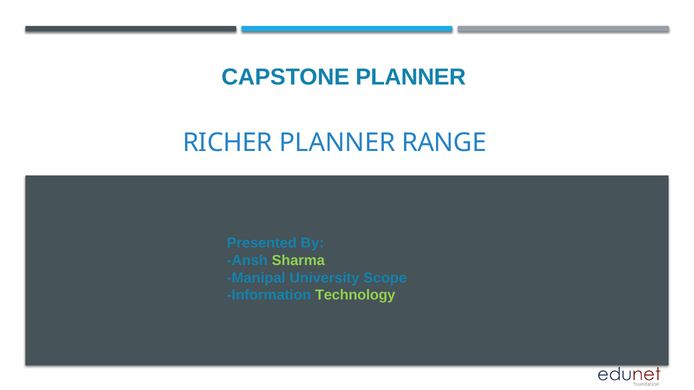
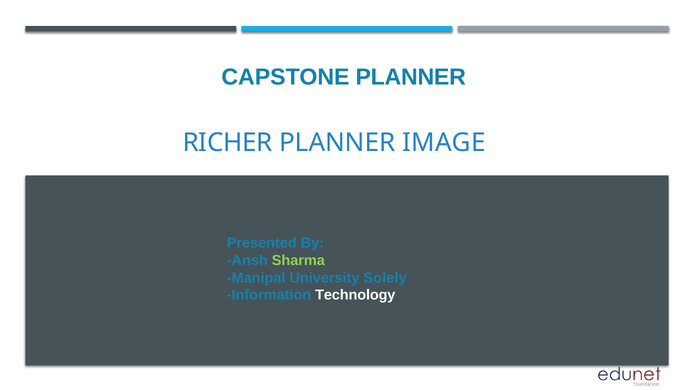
RANGE: RANGE -> IMAGE (444, 143)
Scope: Scope -> Solely (385, 278)
Technology colour: light green -> white (355, 295)
